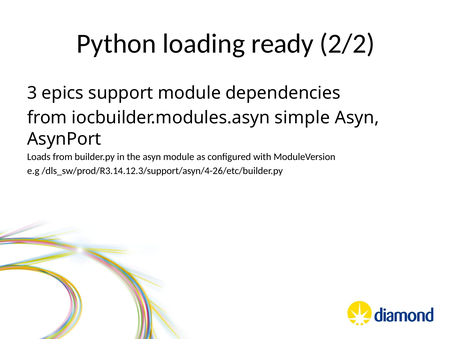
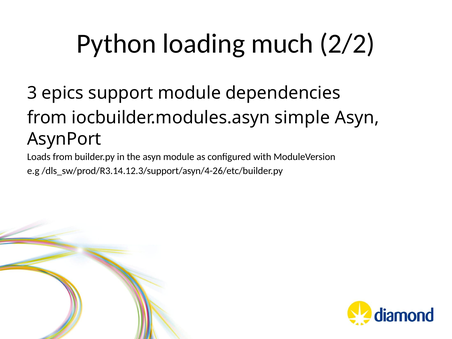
ready: ready -> much (282, 44)
